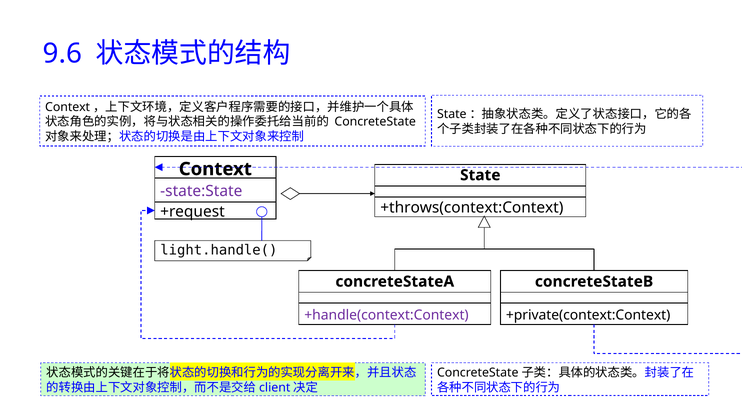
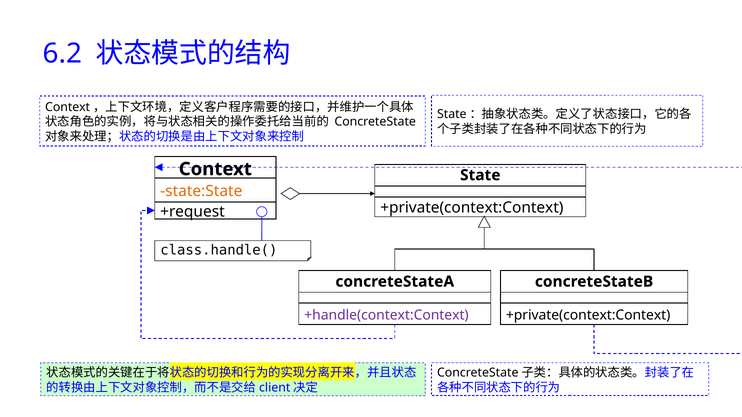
9.6: 9.6 -> 6.2 (62, 53)
state:State colour: purple -> orange (201, 191)
+throws(context:Context: +throws(context:Context -> +private(context:Context (472, 208)
light.handle(: light.handle( -> class.handle( (219, 250)
